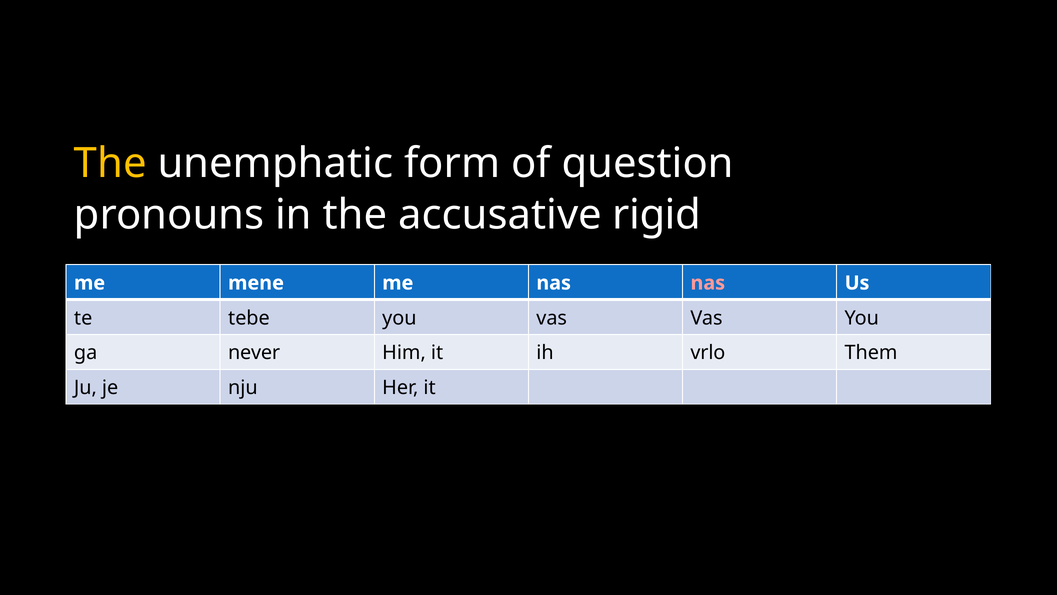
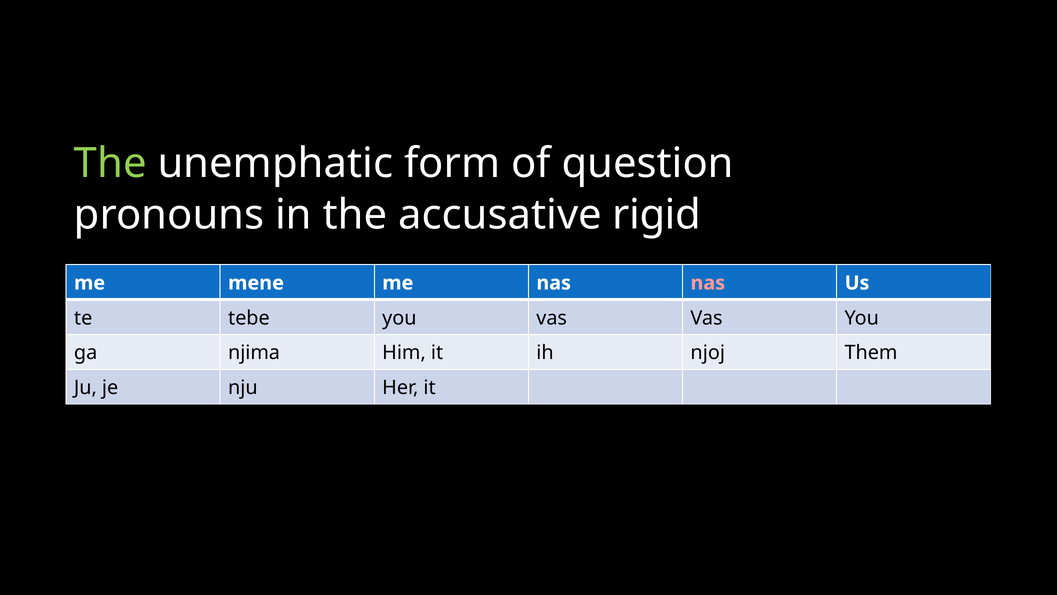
The colour: yellow -> light green (110, 163)
never: never -> njima (254, 353)
vrlo: vrlo -> njoj (708, 353)
